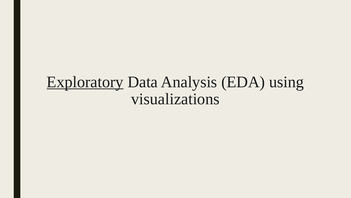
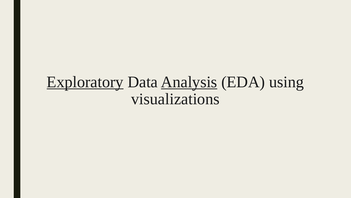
Analysis underline: none -> present (189, 82)
